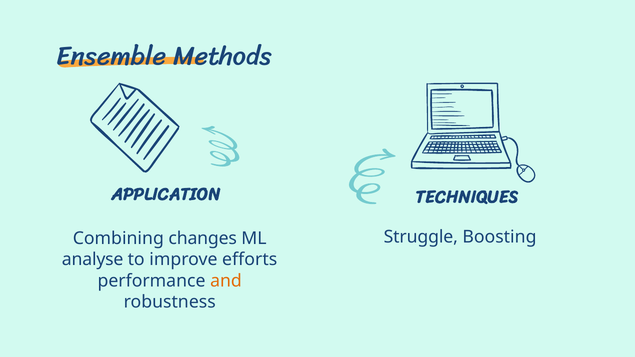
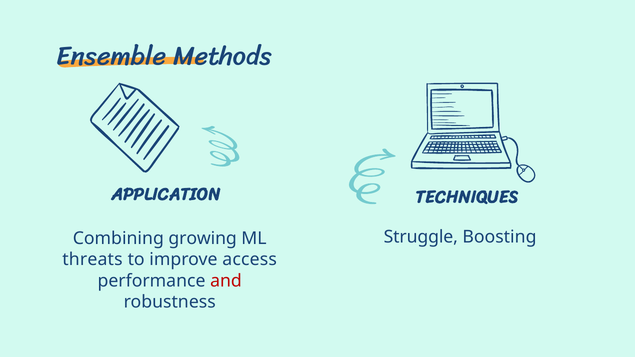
changes: changes -> growing (203, 239)
analyse: analyse -> threats (92, 260)
efforts: efforts -> access (250, 260)
and colour: orange -> red (226, 281)
